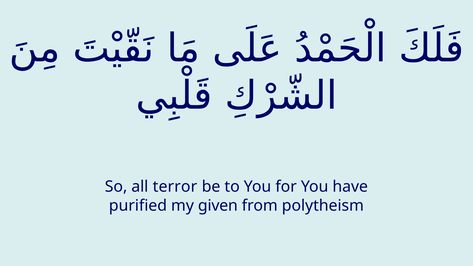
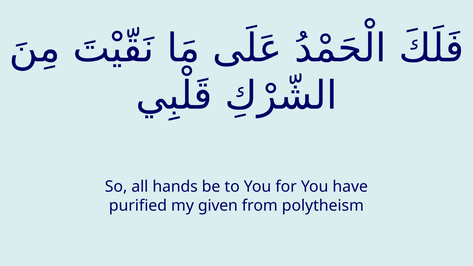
terror: terror -> hands (175, 187)
